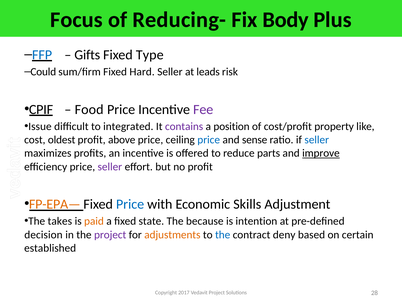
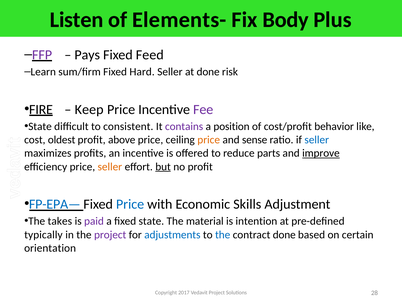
Focus: Focus -> Listen (77, 20)
Reducing-: Reducing- -> Elements- (179, 20)
FFP colour: blue -> purple (42, 55)
Gifts: Gifts -> Pays (87, 55)
Type: Type -> Feed (150, 55)
Could: Could -> Learn (43, 72)
at leads: leads -> done (208, 72)
CPIF: CPIF -> FIRE (41, 110)
Food: Food -> Keep (89, 110)
Issue: Issue -> State (40, 127)
integrated: integrated -> consistent (128, 127)
property: property -> behavior (334, 127)
price colour: blue -> orange (209, 140)
seller colour: purple -> orange (110, 167)
but underline: none -> present (163, 167)
FP-EPA— colour: orange -> blue (55, 205)
paid colour: orange -> purple (94, 222)
because: because -> material (205, 222)
decision: decision -> typically (43, 235)
adjustments colour: orange -> blue (172, 235)
contract deny: deny -> done (284, 235)
established: established -> orientation (50, 248)
